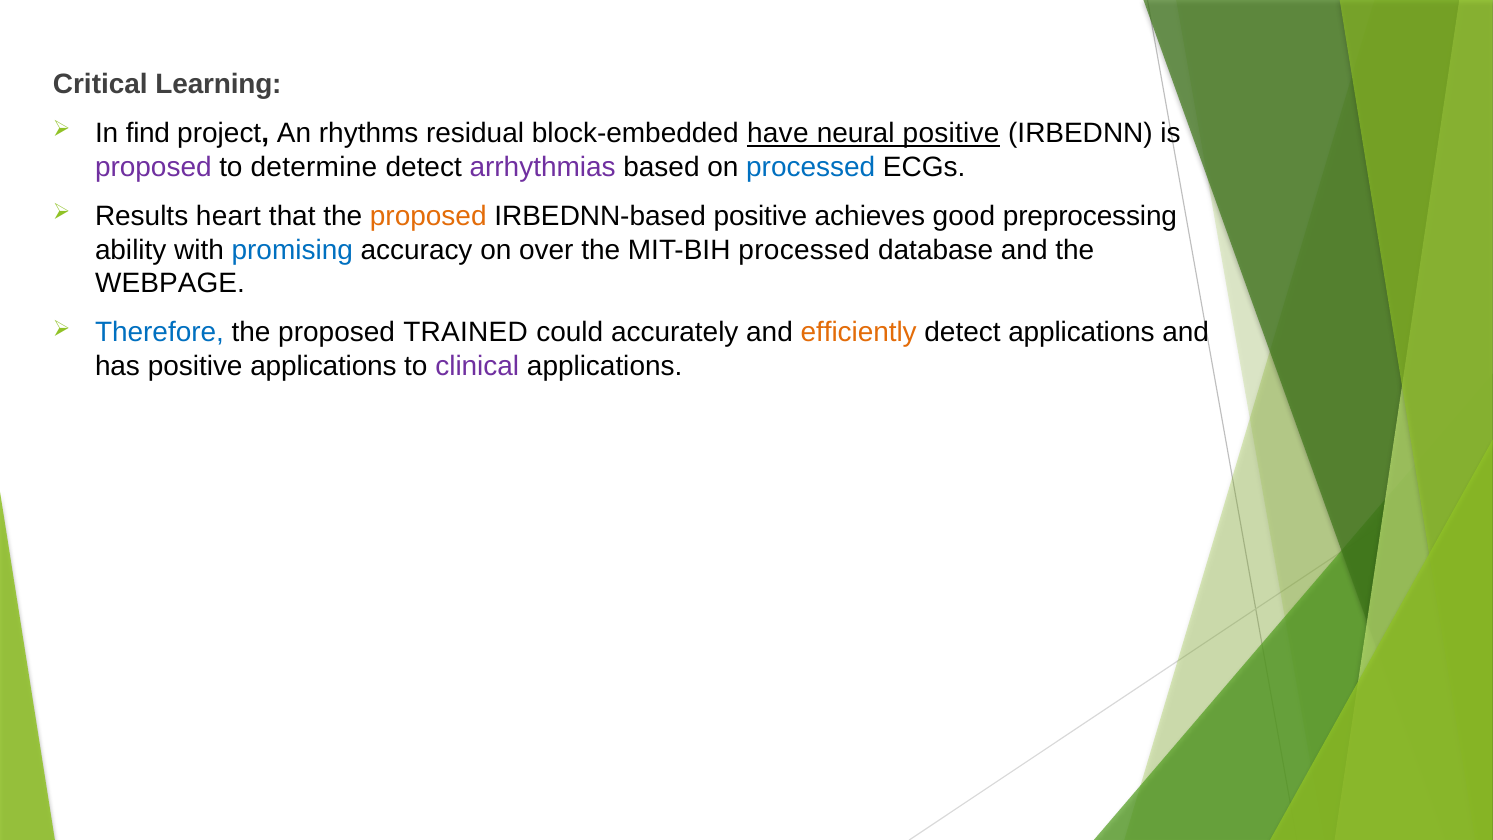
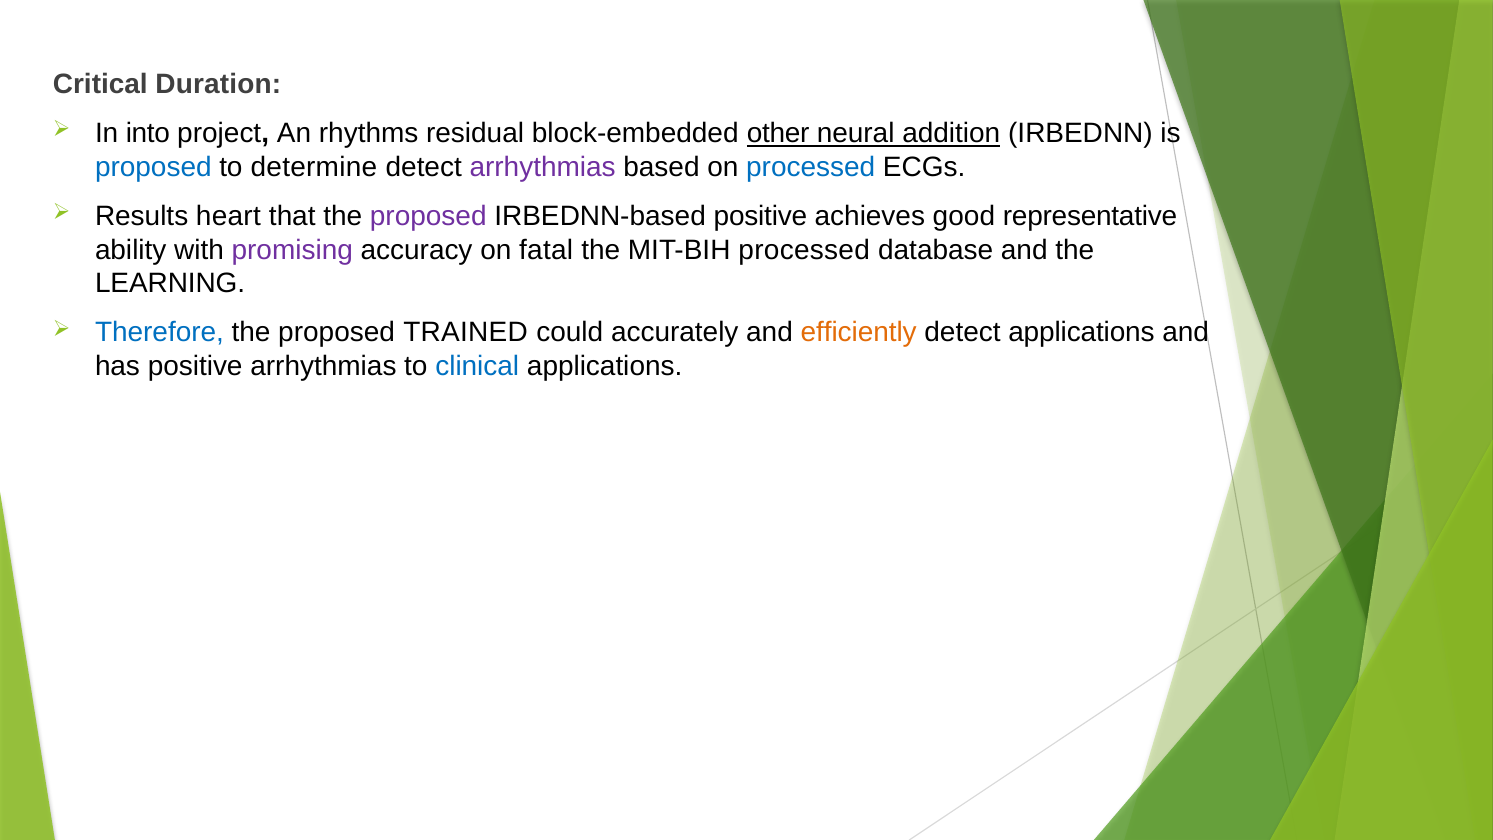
Learning: Learning -> Duration (218, 84)
find: find -> into (148, 134)
have: have -> other (778, 134)
neural positive: positive -> addition (951, 134)
proposed colour: purple -> blue (153, 167)
proposed colour: orange -> purple (428, 216)
preprocessing: preprocessing -> representative (1090, 216)
promising colour: blue -> purple (292, 250)
over: over -> fatal (546, 250)
WEBPAGE: WEBPAGE -> LEARNING (170, 283)
positive applications: applications -> arrhythmias (323, 366)
clinical colour: purple -> blue (477, 366)
